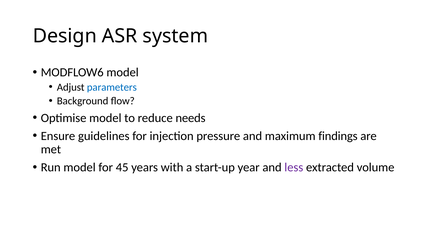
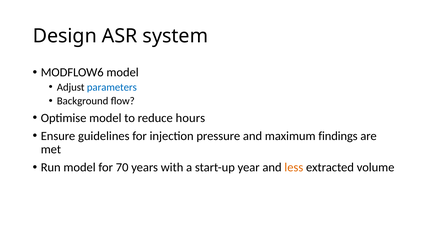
needs: needs -> hours (190, 118)
45: 45 -> 70 (122, 168)
less colour: purple -> orange (294, 168)
